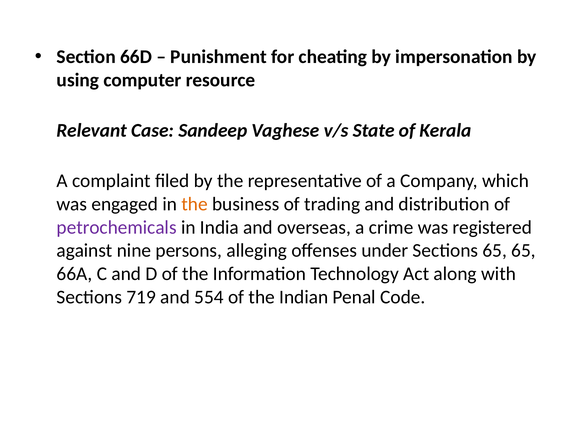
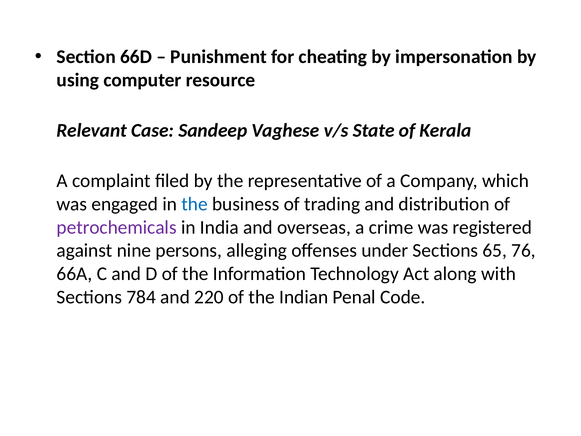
the colour: orange -> blue (195, 204)
65 65: 65 -> 76 (523, 250)
719: 719 -> 784 (141, 297)
554: 554 -> 220 (209, 297)
